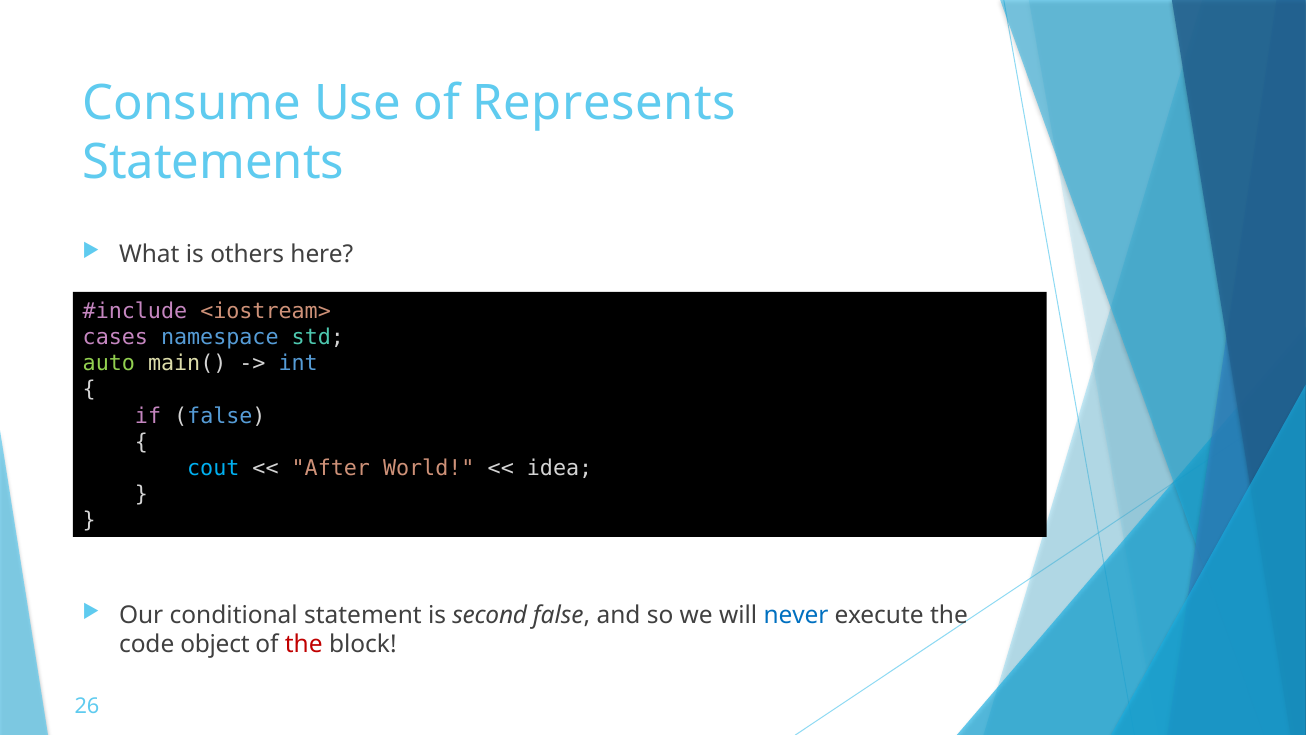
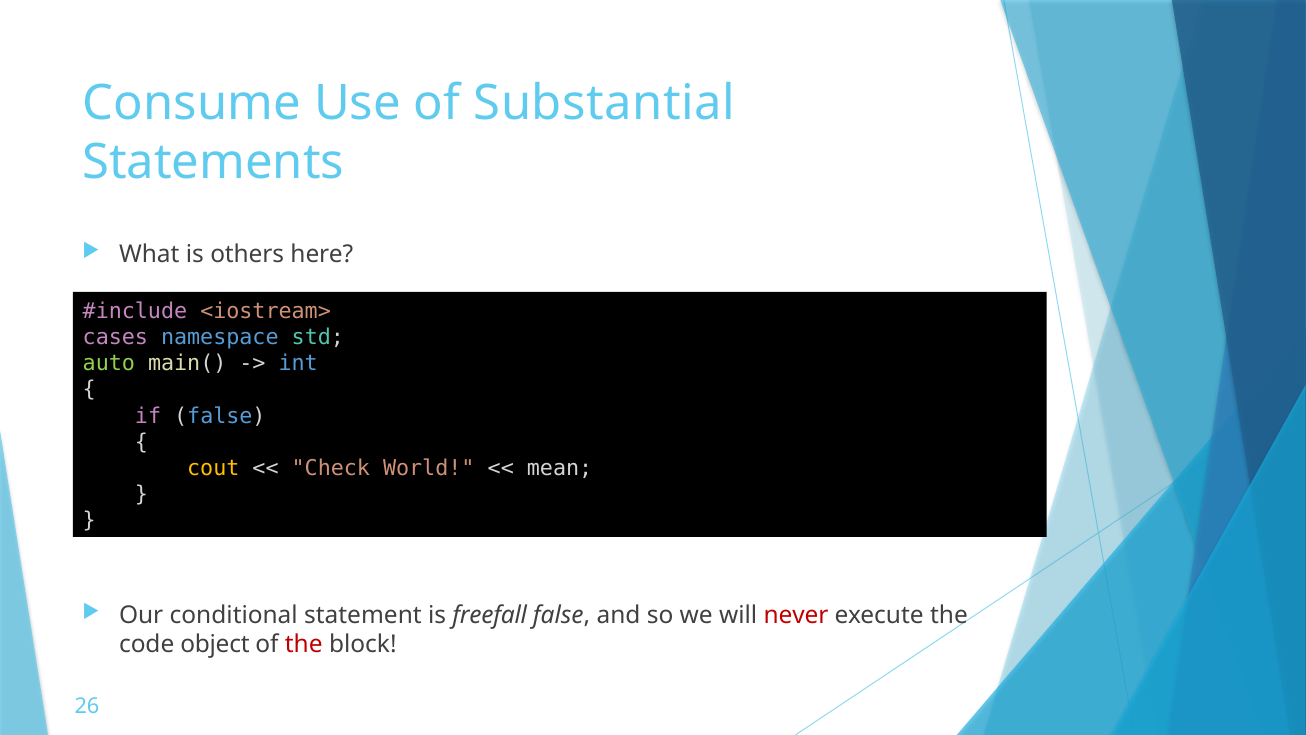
Represents: Represents -> Substantial (604, 103)
cout colour: light blue -> yellow (213, 468)
After: After -> Check (331, 468)
idea: idea -> mean (560, 468)
second: second -> freefall (490, 615)
never colour: blue -> red (796, 615)
